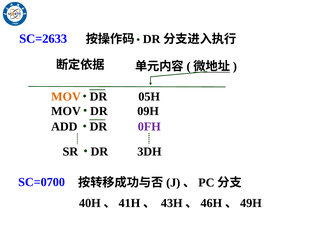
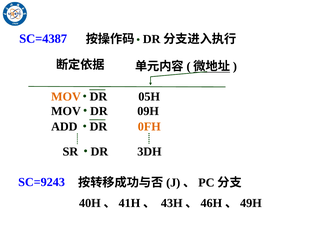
SC=2633: SC=2633 -> SC=4387 (43, 39)
0FH colour: purple -> orange (149, 126)
SC=0700: SC=0700 -> SC=9243 (42, 182)
